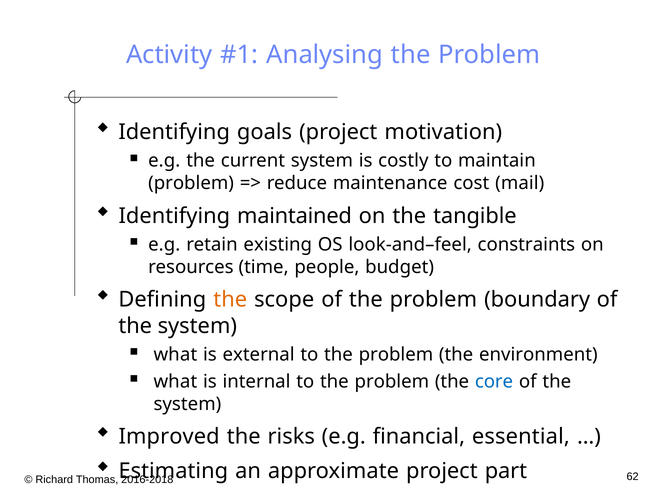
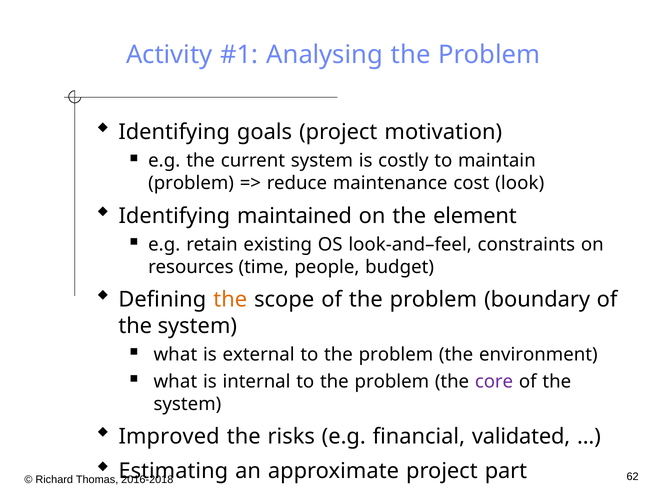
mail: mail -> look (520, 183)
tangible: tangible -> element (475, 216)
core colour: blue -> purple (494, 382)
essential: essential -> validated (521, 437)
